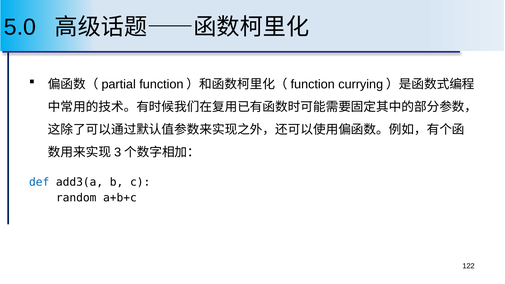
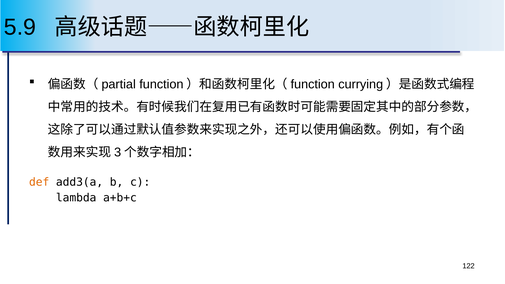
5.0: 5.0 -> 5.9 (20, 27)
def colour: blue -> orange (39, 182)
random: random -> lambda (76, 198)
